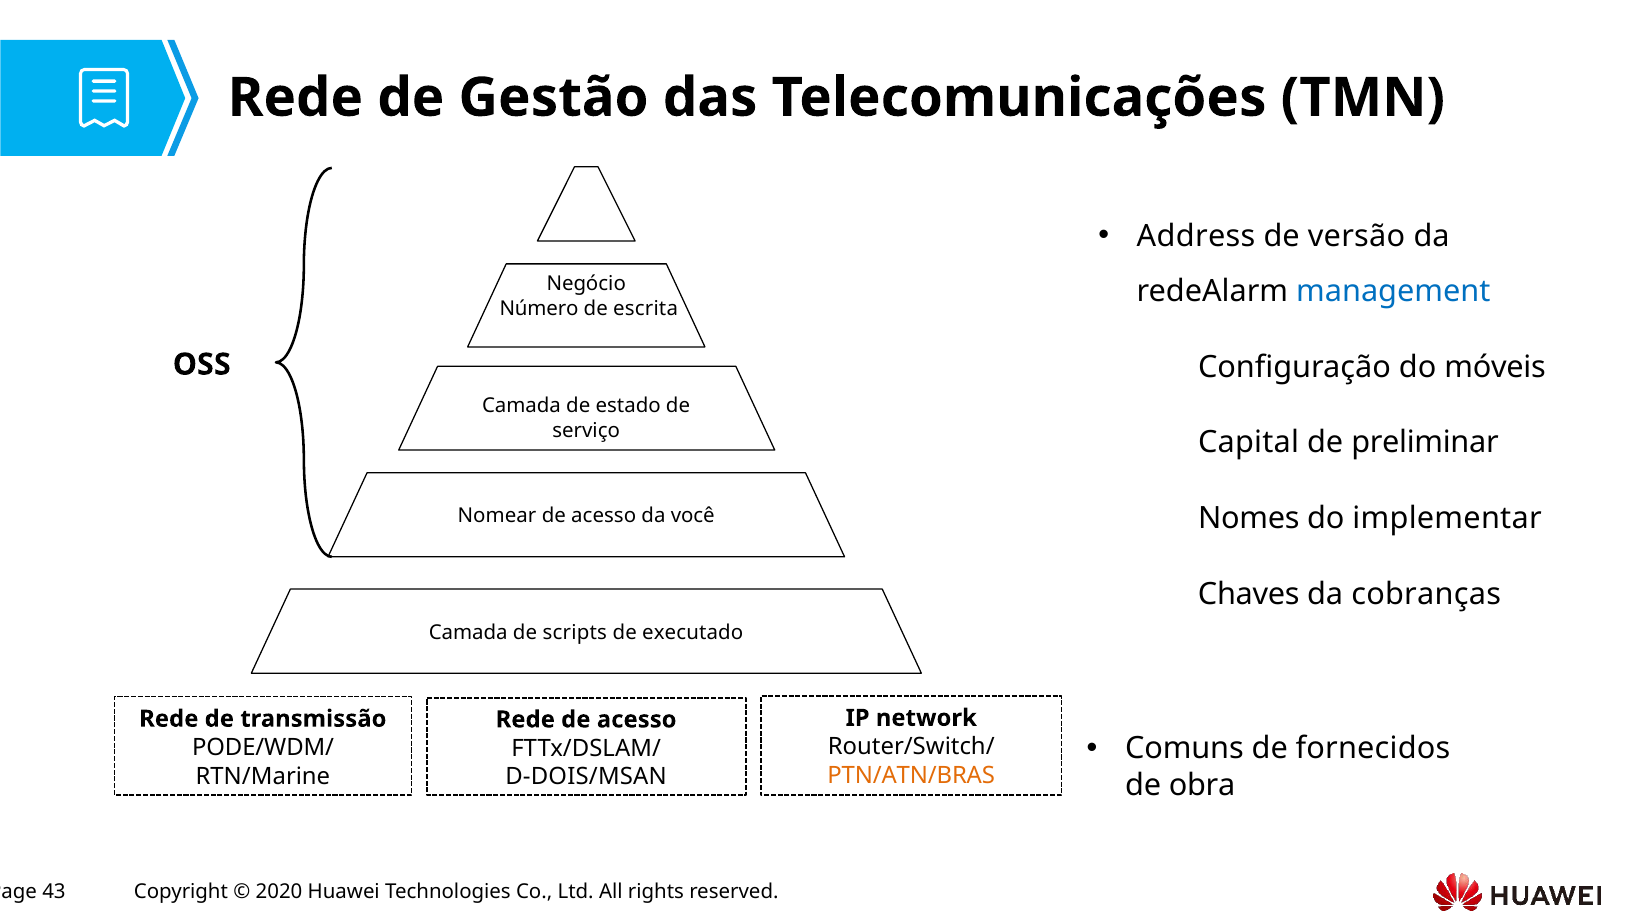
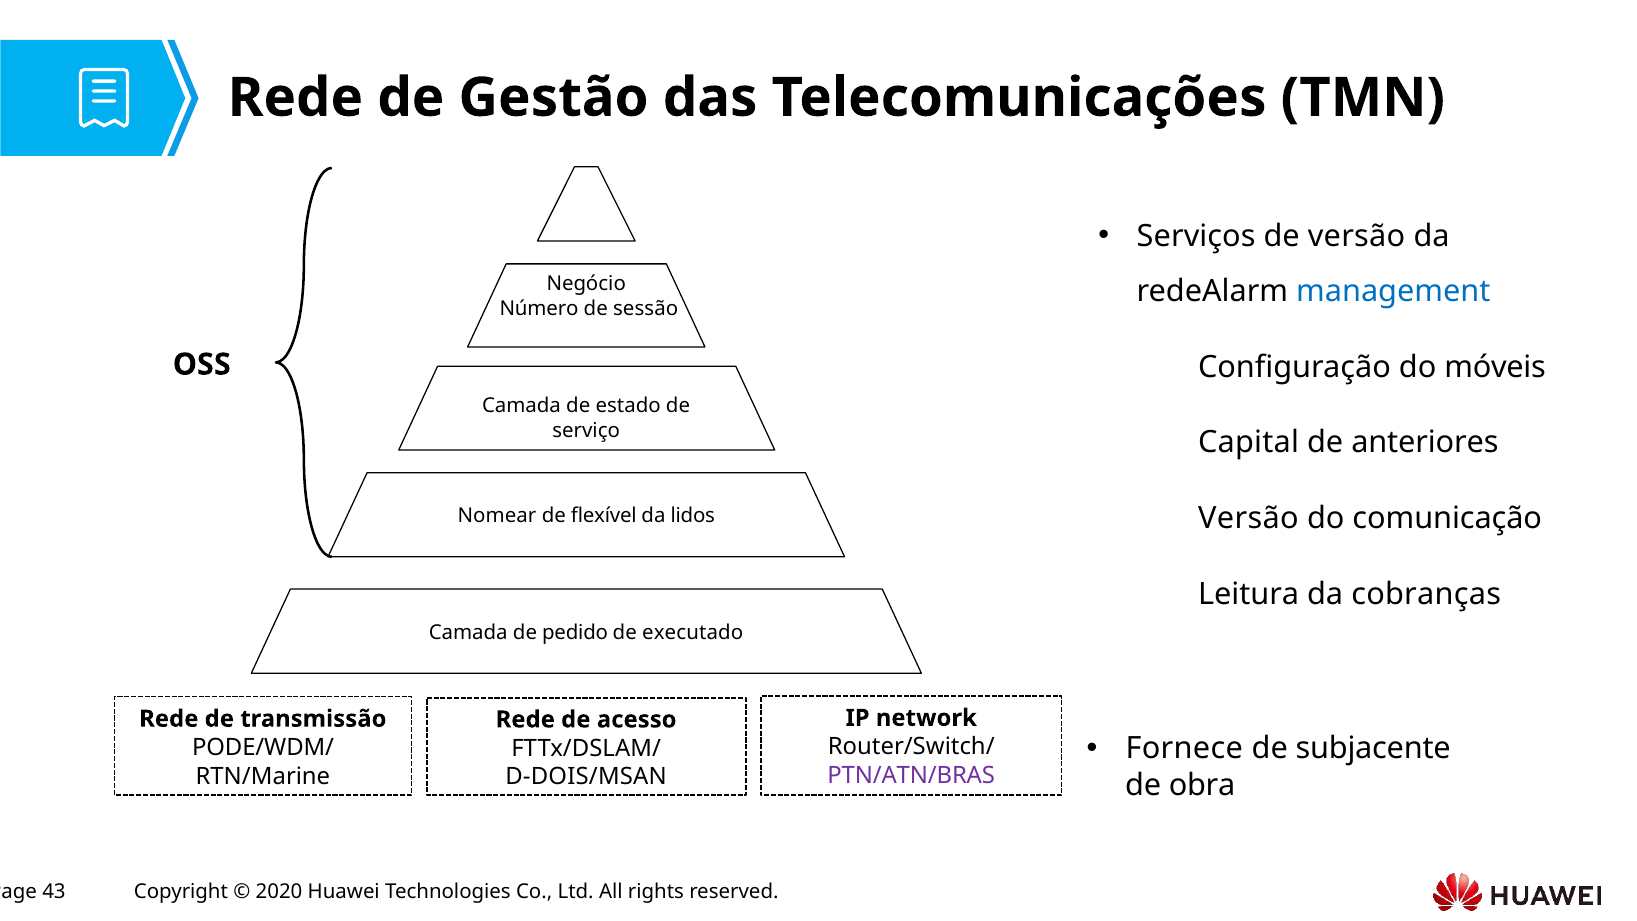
Address: Address -> Serviços (1196, 236)
escrita: escrita -> sessão (646, 308)
preliminar: preliminar -> anteriores (1425, 443)
Nomes: Nomes -> Versão (1248, 518)
implementar: implementar -> comunicação (1447, 518)
acesso: acesso -> flexível (604, 516)
você: você -> lidos (693, 516)
Chaves: Chaves -> Leitura (1249, 594)
scripts: scripts -> pedido (575, 633)
Comuns: Comuns -> Fornece (1184, 748)
fornecidos: fornecidos -> subjacente (1373, 748)
PTN/ATN/BRAS colour: orange -> purple (911, 775)
